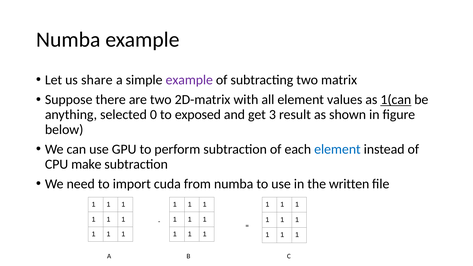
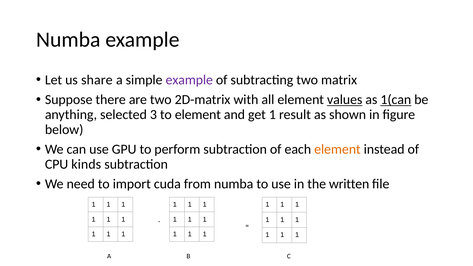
values underline: none -> present (345, 100)
0: 0 -> 3 (153, 115)
to exposed: exposed -> element (198, 115)
get 3: 3 -> 1 (272, 115)
element colour: blue -> orange (337, 149)
make: make -> kinds (86, 164)
